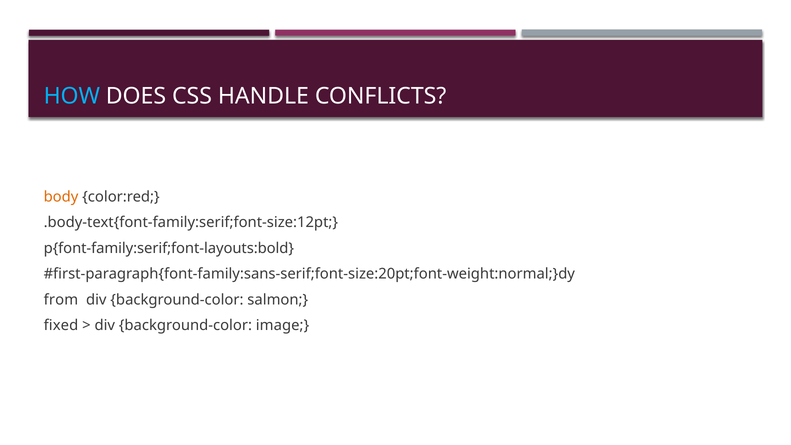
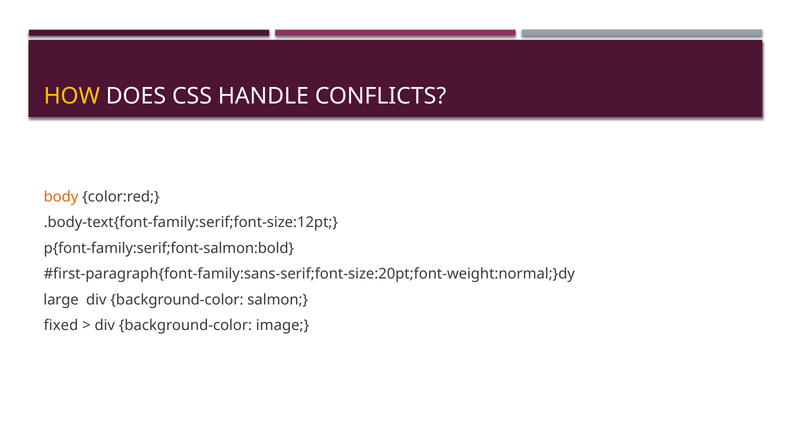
HOW colour: light blue -> yellow (72, 96)
p{font-family:serif;font-layouts:bold: p{font-family:serif;font-layouts:bold -> p{font-family:serif;font-salmon:bold (169, 248)
from: from -> large (61, 300)
